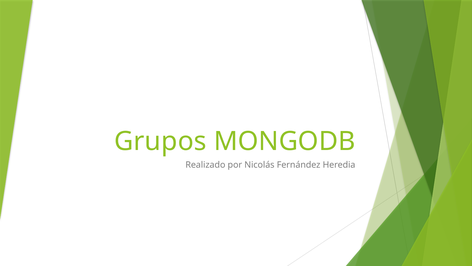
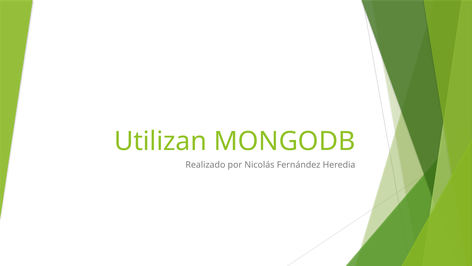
Grupos: Grupos -> Utilizan (160, 141)
